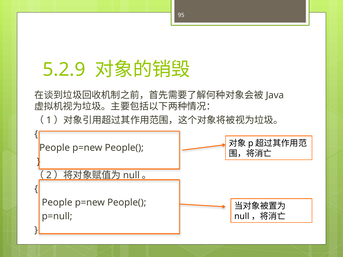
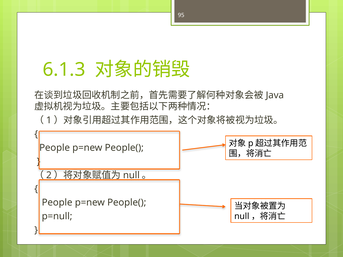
5.2.9: 5.2.9 -> 6.1.3 (64, 70)
